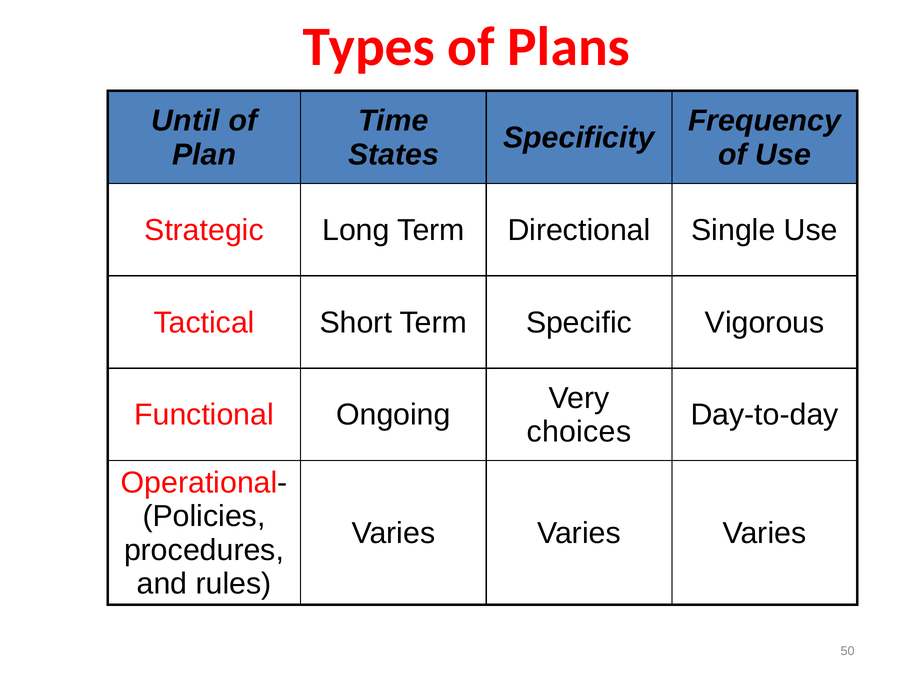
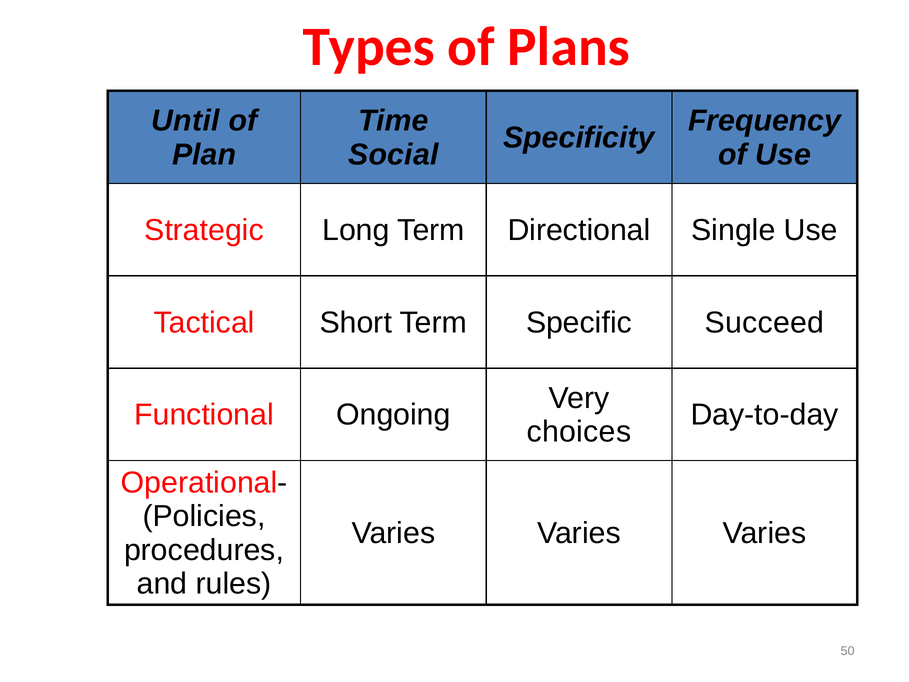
States: States -> Social (393, 155)
Vigorous: Vigorous -> Succeed (764, 322)
